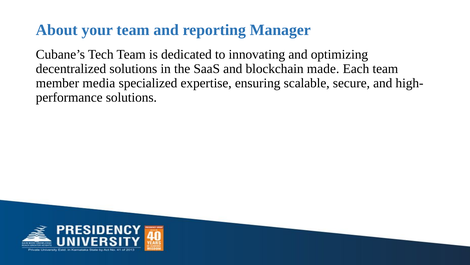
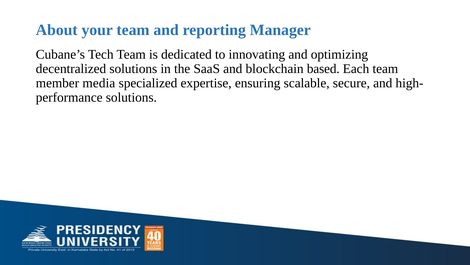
made: made -> based (323, 69)
